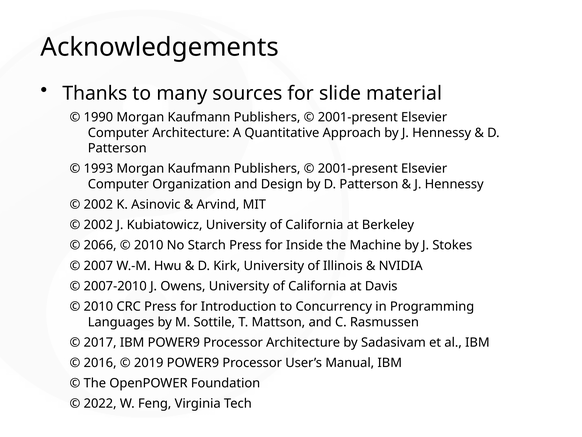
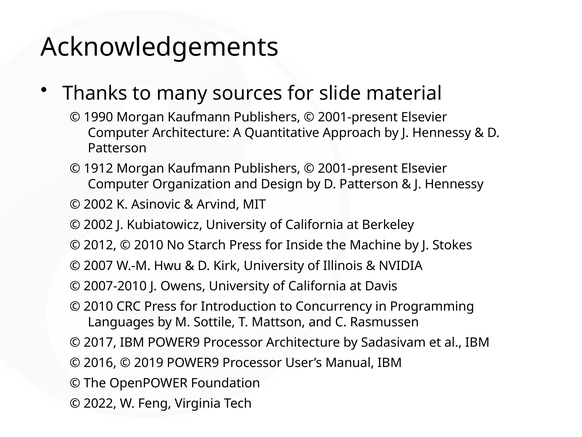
1993: 1993 -> 1912 (98, 168)
2066: 2066 -> 2012 (100, 245)
